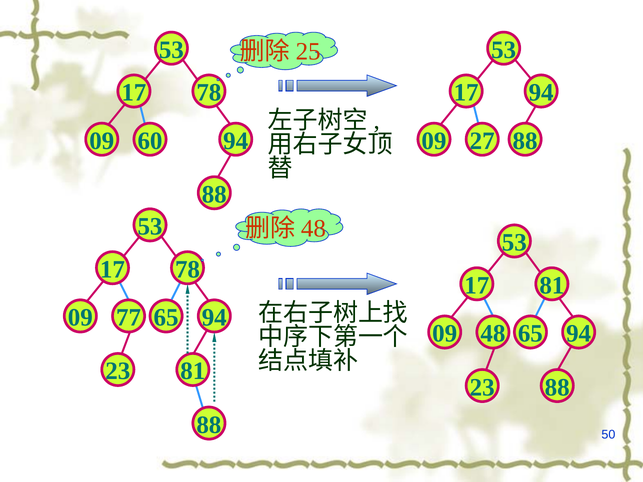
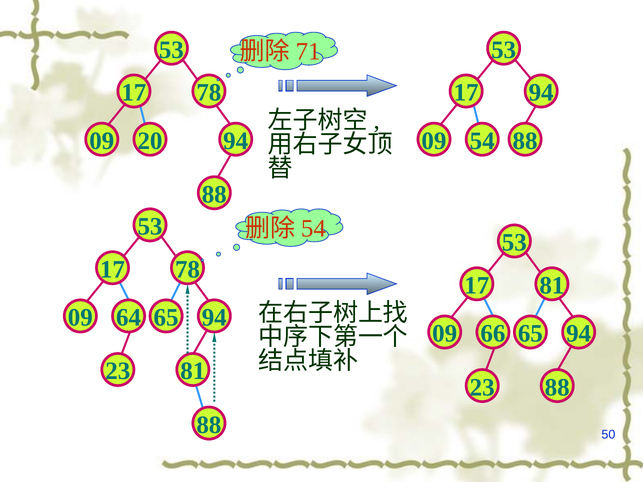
25: 25 -> 71 (308, 52)
60: 60 -> 20 (150, 141)
09 27: 27 -> 54 (482, 141)
48: 48 -> 54 (313, 229)
77: 77 -> 64 (129, 318)
09 48: 48 -> 66 (493, 334)
